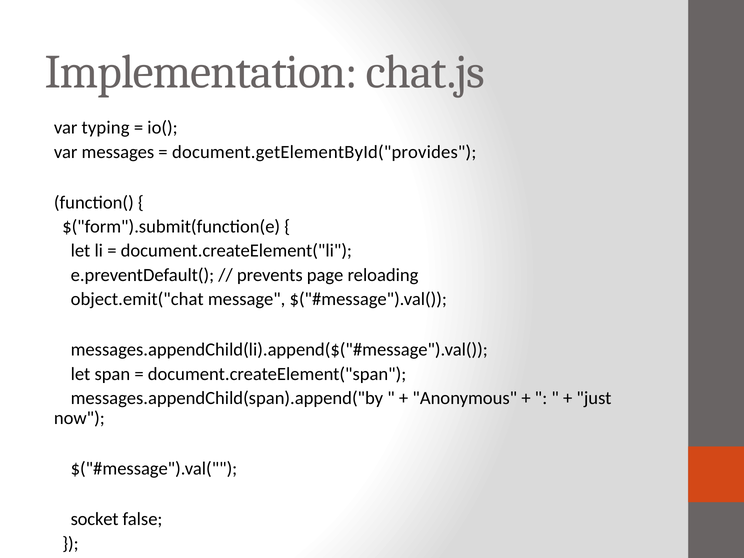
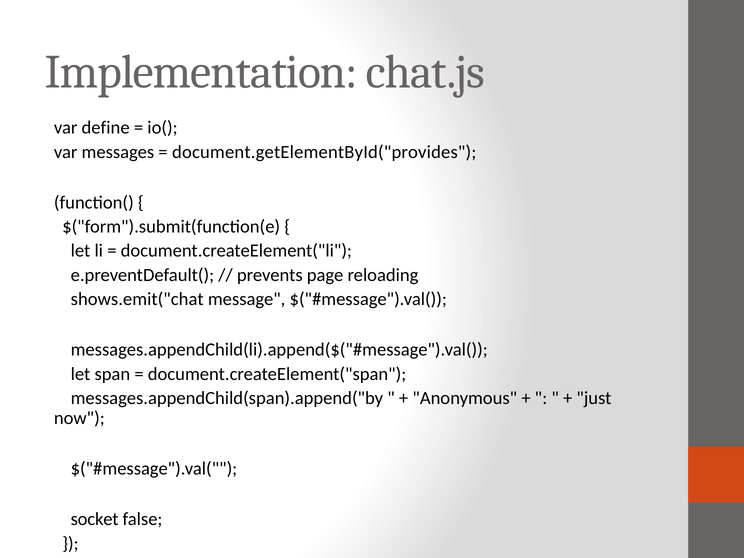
typing: typing -> define (106, 128)
object.emit("chat: object.emit("chat -> shows.emit("chat (137, 299)
